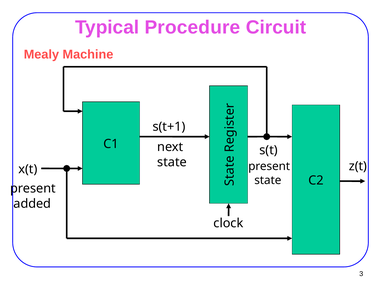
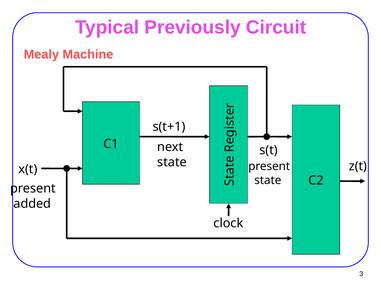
Procedure: Procedure -> Previously (193, 27)
